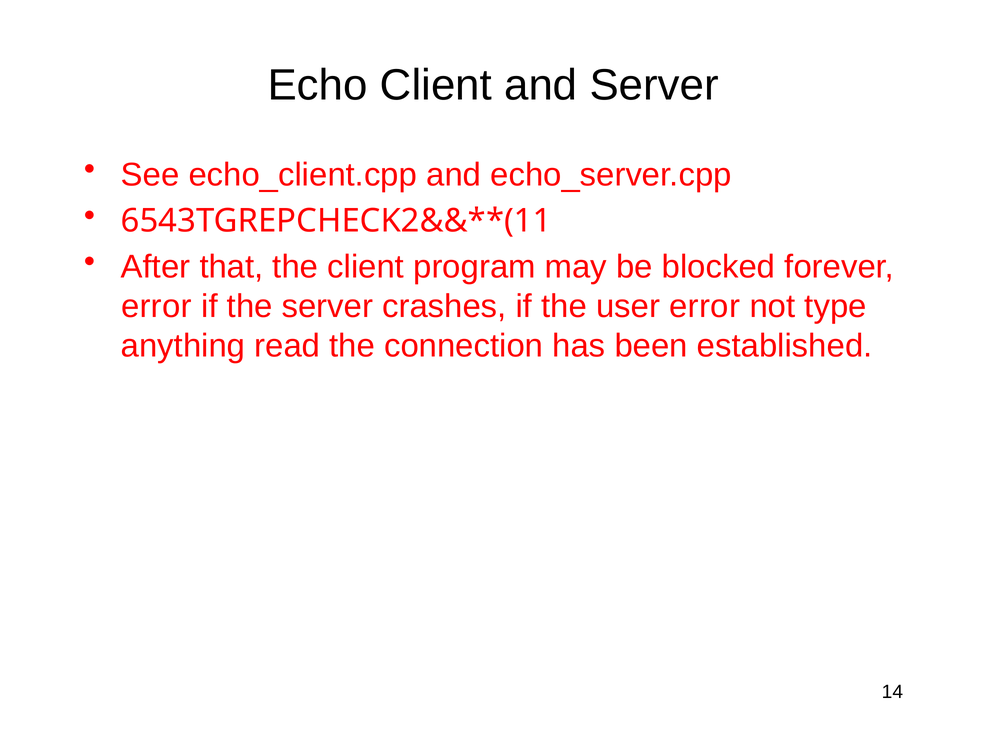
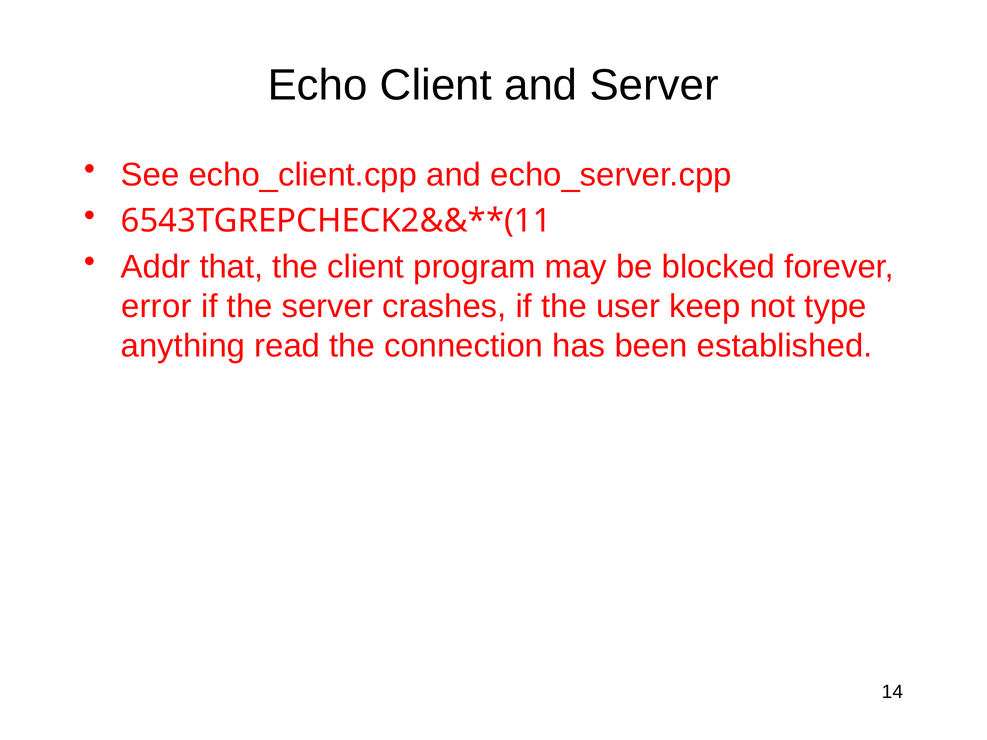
After: After -> Addr (156, 267)
user error: error -> keep (705, 307)
